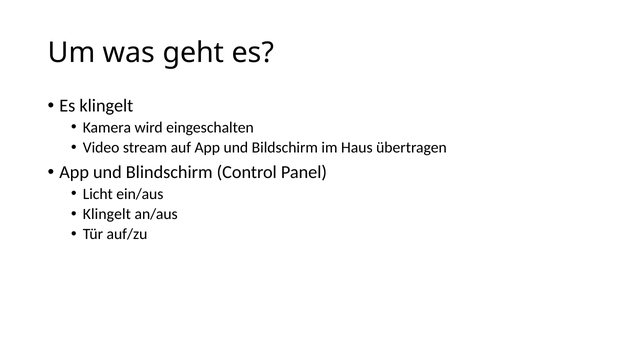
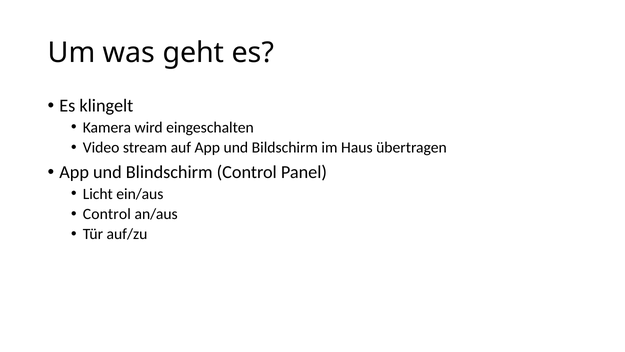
Klingelt: Klingelt -> Control (107, 214)
